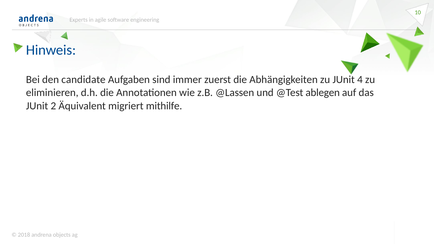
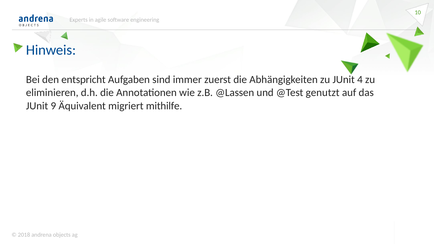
candidate: candidate -> entspricht (84, 80)
ablegen: ablegen -> genutzt (323, 93)
2: 2 -> 9 (53, 106)
